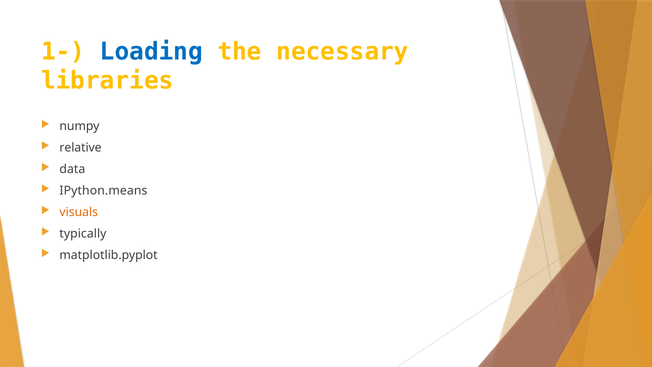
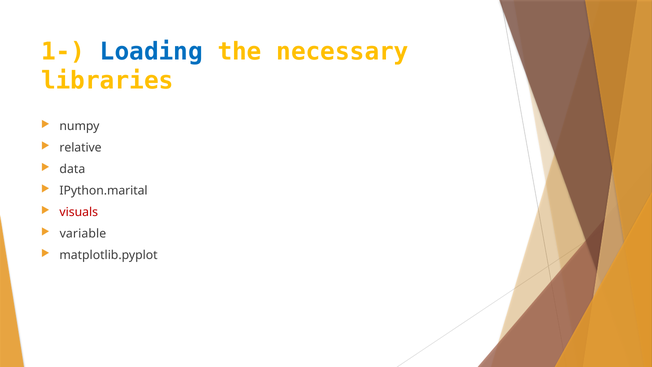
IPython.means: IPython.means -> IPython.marital (104, 191)
visuals colour: orange -> red (79, 212)
typically: typically -> variable (83, 234)
